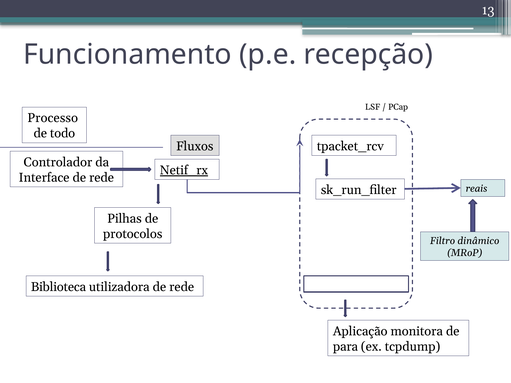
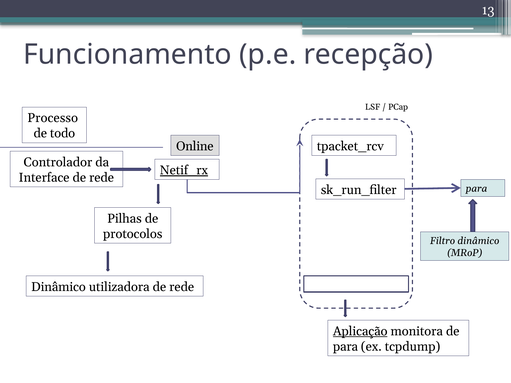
Fluxos: Fluxos -> Online (195, 146)
reais: reais -> para (477, 189)
Biblioteca: Biblioteca -> Dinâmico (58, 287)
Aplicação underline: none -> present (360, 331)
